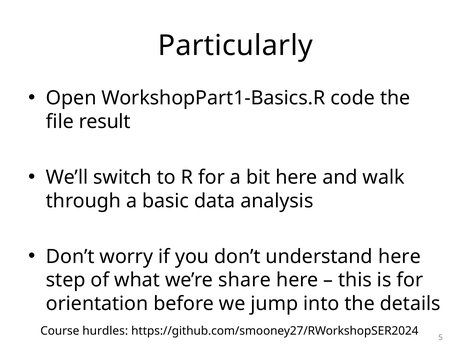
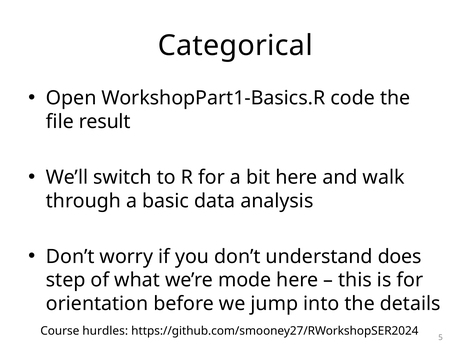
Particularly: Particularly -> Categorical (235, 46)
understand here: here -> does (400, 256)
share: share -> mode (245, 280)
